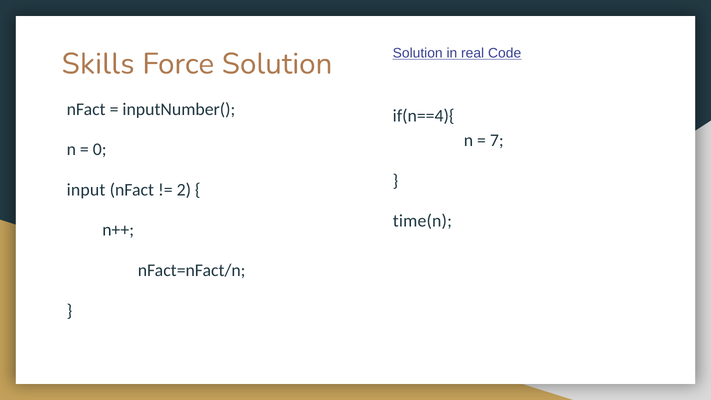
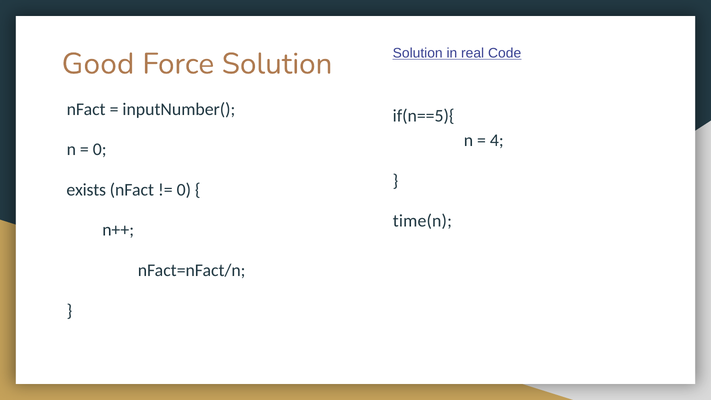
Skills: Skills -> Good (98, 64)
if(n==4){: if(n==4){ -> if(n==5){ (424, 116)
7: 7 -> 4 (497, 140)
input: input -> exists (86, 190)
2: 2 -> 0 (184, 190)
